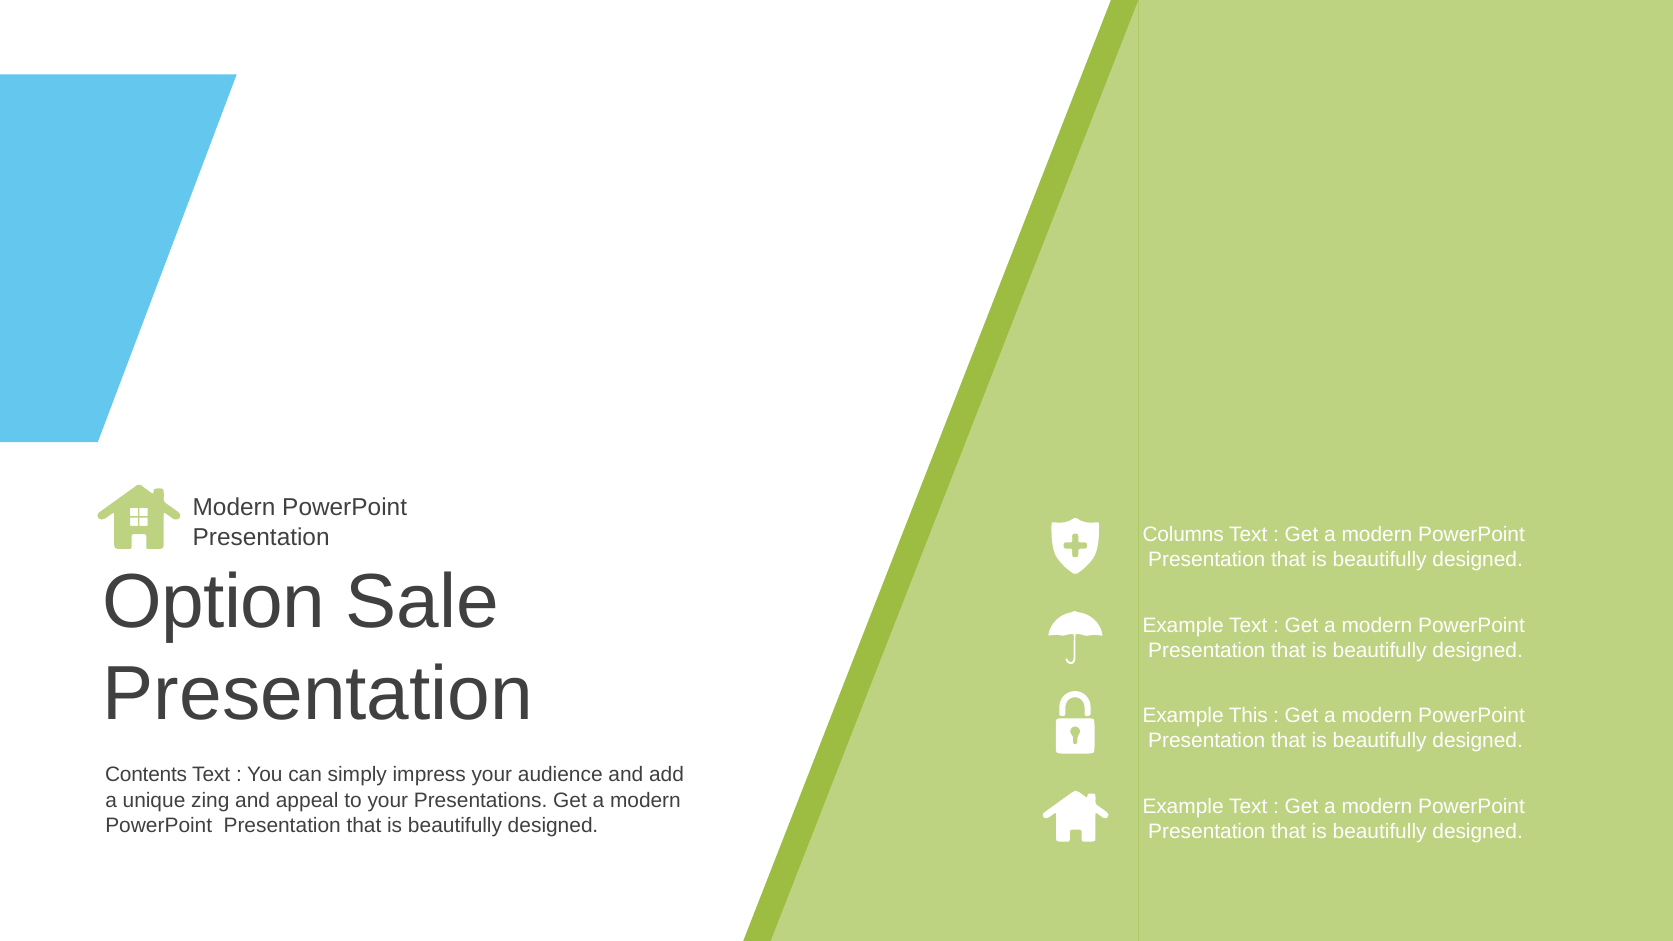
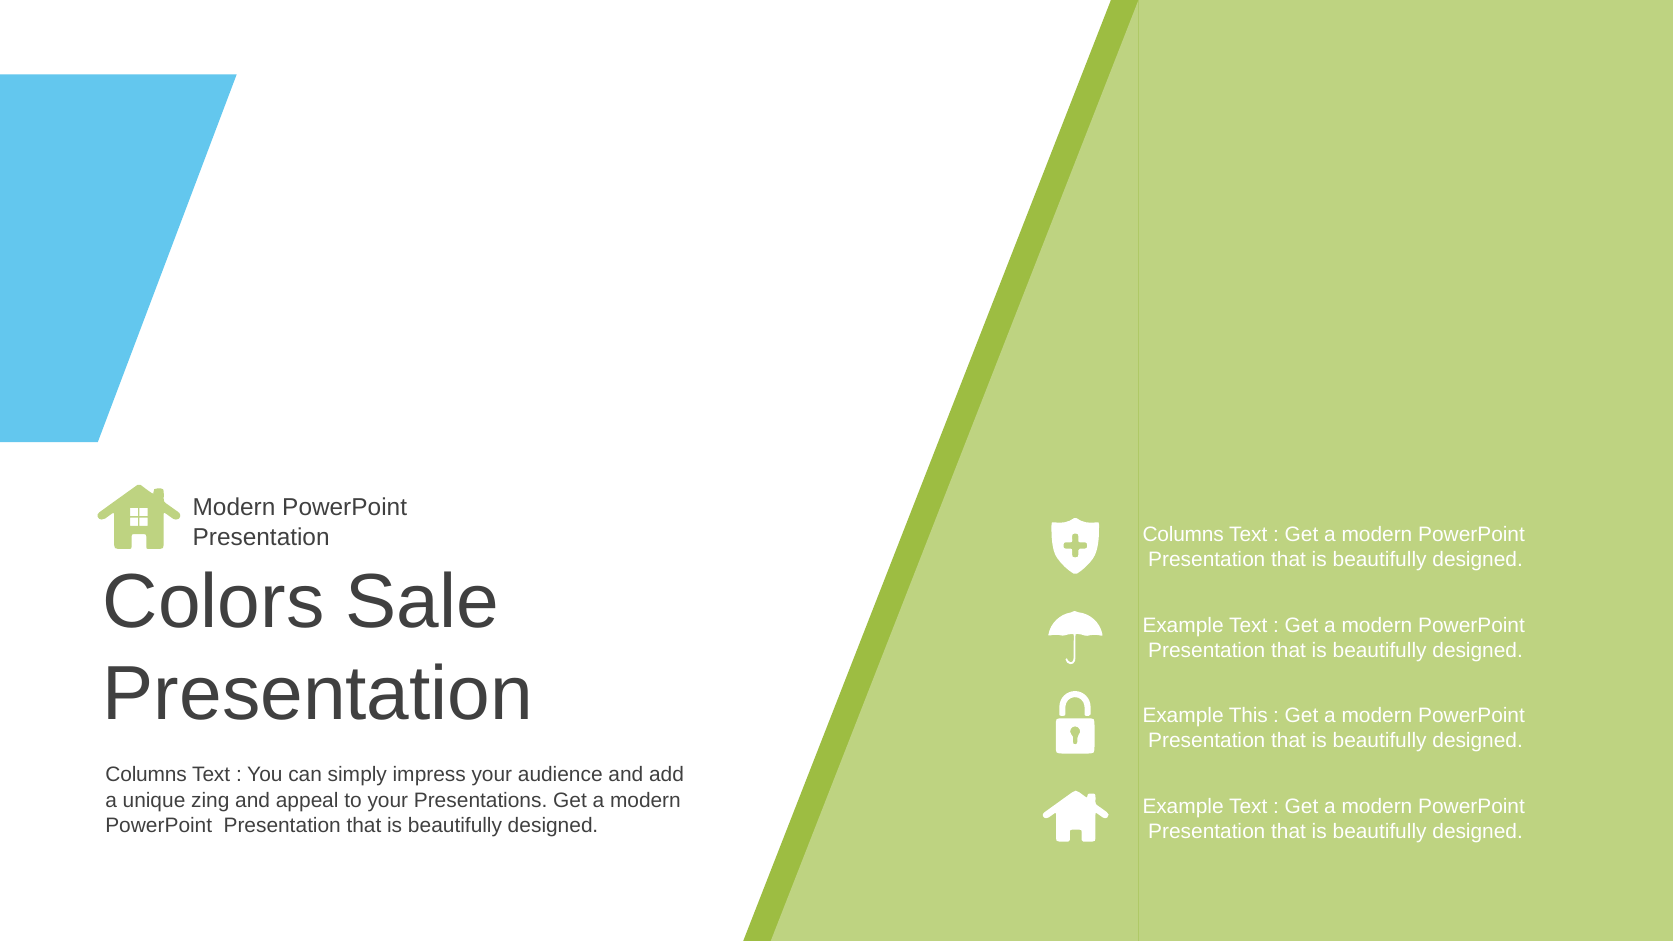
Option: Option -> Colors (214, 603)
Contents: Contents -> Columns (146, 775)
